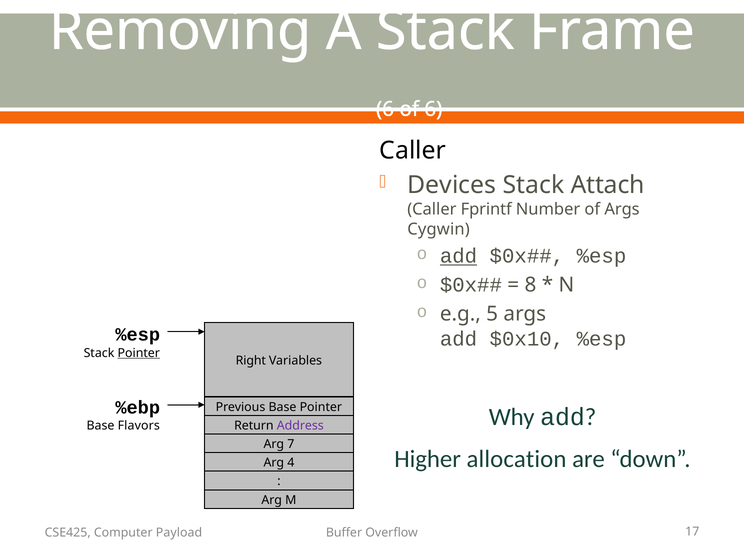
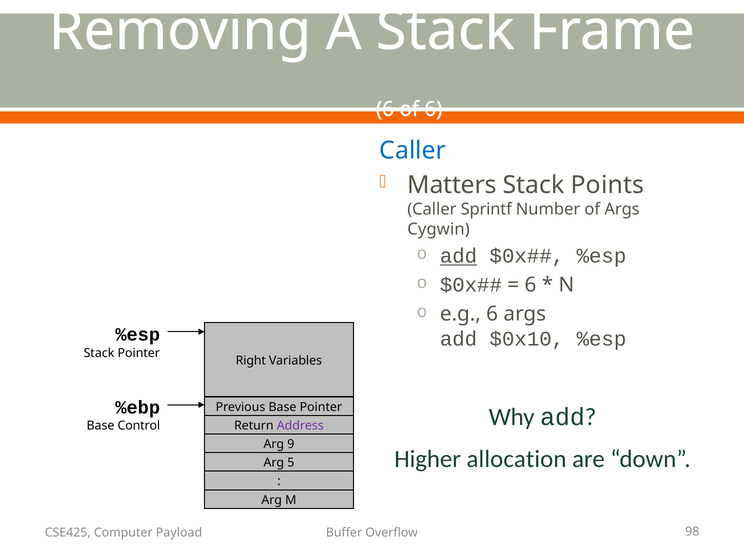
Caller colour: black -> blue (413, 151)
Devices: Devices -> Matters (452, 185)
Attach: Attach -> Points (608, 185)
Fprintf: Fprintf -> Sprintf (486, 209)
8: 8 -> 6 (531, 285)
e.g 5: 5 -> 6 (492, 314)
Pointer underline: present -> none (139, 353)
Flavors: Flavors -> Control (139, 426)
7: 7 -> 9 (291, 444)
4: 4 -> 5 (291, 463)
17: 17 -> 98 (692, 532)
